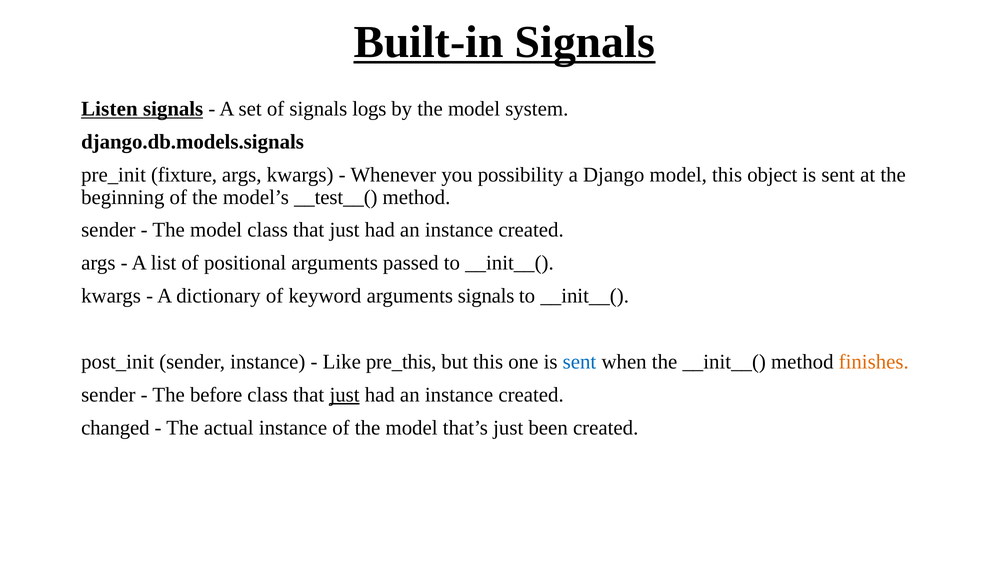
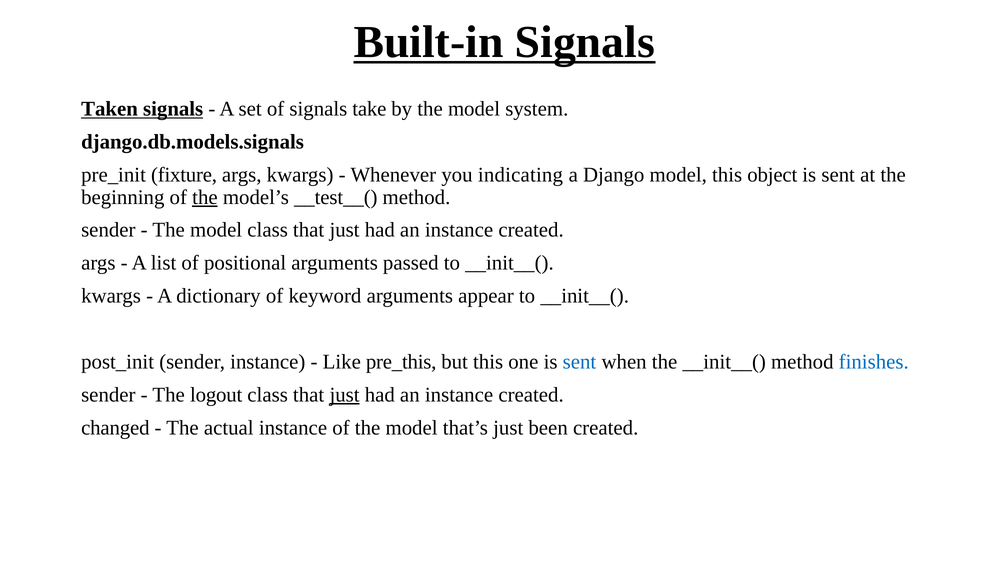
Listen: Listen -> Taken (110, 109)
logs: logs -> take (369, 109)
possibility: possibility -> indicating (520, 175)
the underline: none -> present (205, 197)
arguments signals: signals -> appear (486, 296)
finishes colour: orange -> blue (874, 362)
before: before -> logout (216, 395)
